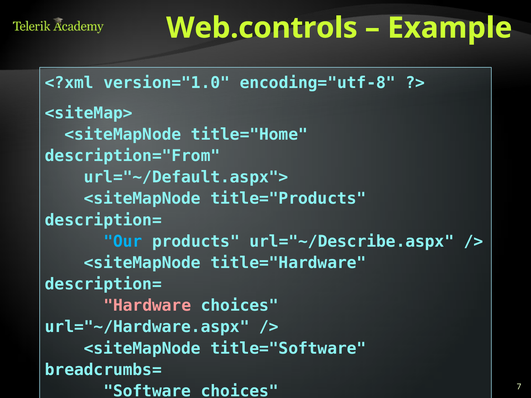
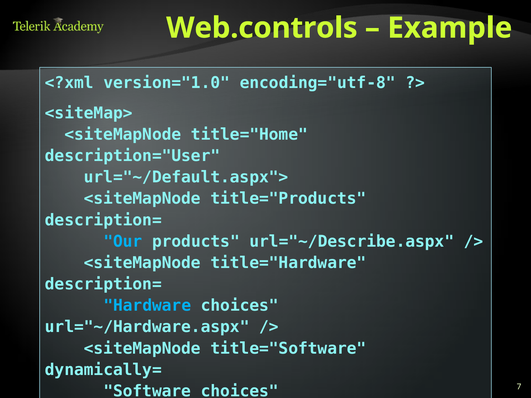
description="From: description="From -> description="User (133, 156)
Hardware colour: pink -> light blue (147, 306)
breadcrumbs=: breadcrumbs= -> dynamically= (103, 370)
